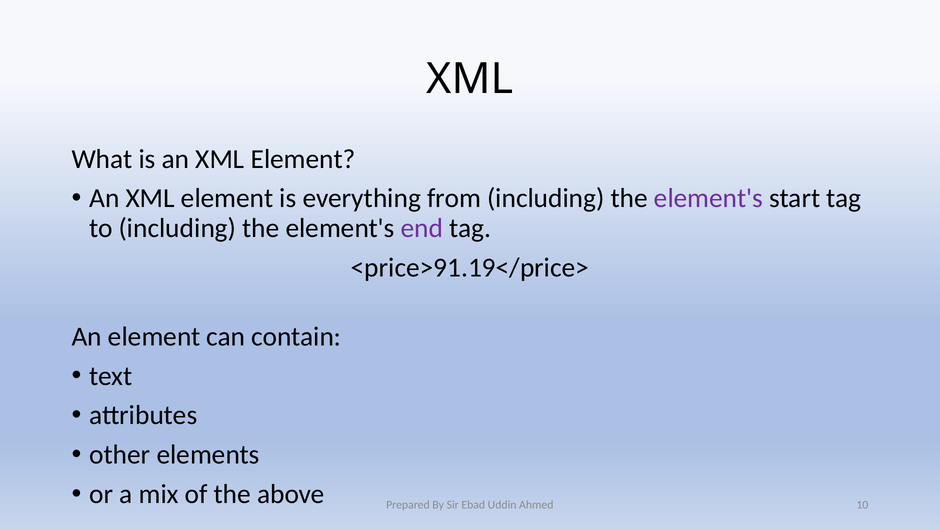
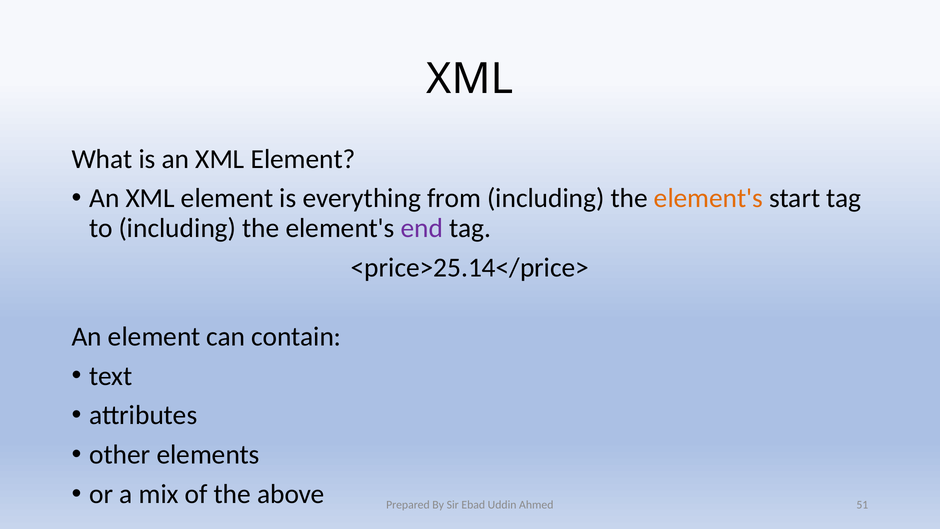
element's colour: purple -> orange (708, 198)
<price>91.19</price>: <price>91.19</price> -> <price>25.14</price> (470, 267)
10: 10 -> 51 (862, 505)
